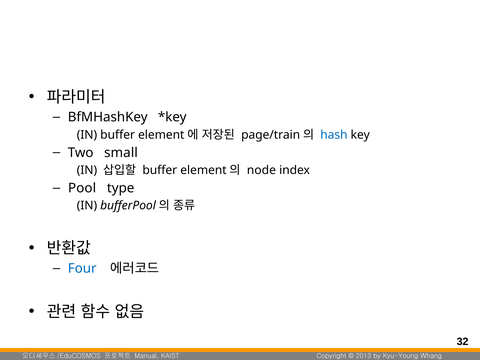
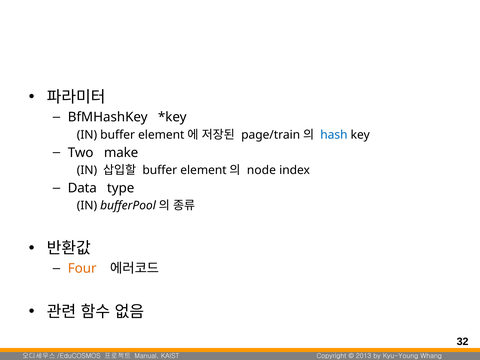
small: small -> make (121, 153)
Pool: Pool -> Data (82, 188)
Four colour: blue -> orange (82, 268)
